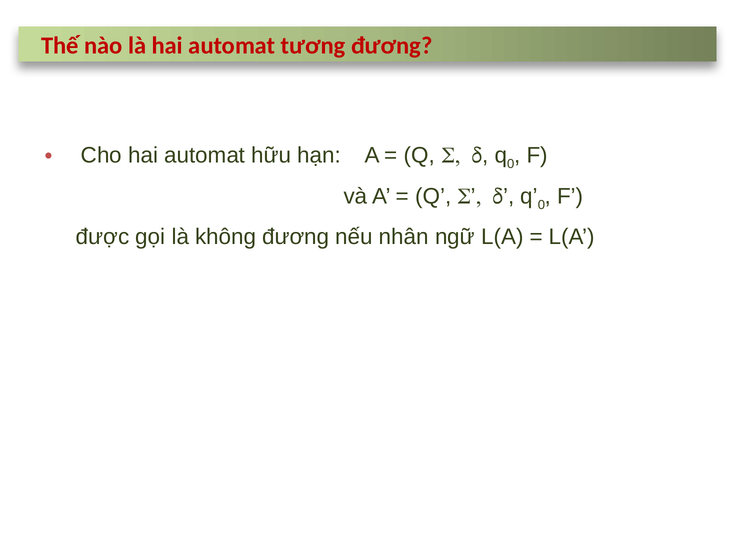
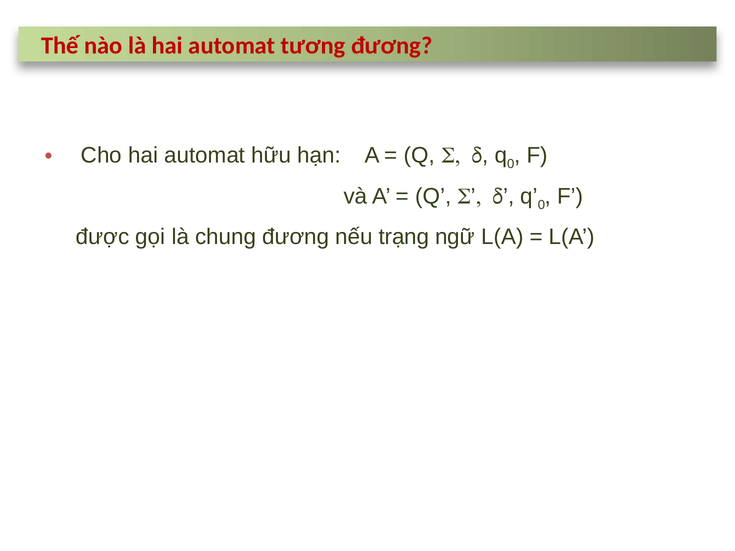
không: không -> chung (226, 237)
nhân: nhân -> trạng (404, 237)
